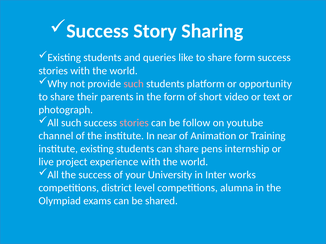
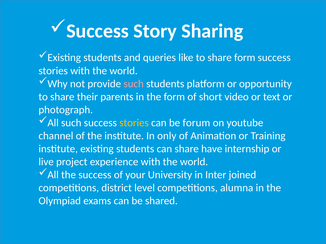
stories colour: pink -> yellow (134, 123)
follow: follow -> forum (196, 123)
near: near -> only (167, 136)
pens: pens -> have (212, 149)
works: works -> joined (242, 175)
